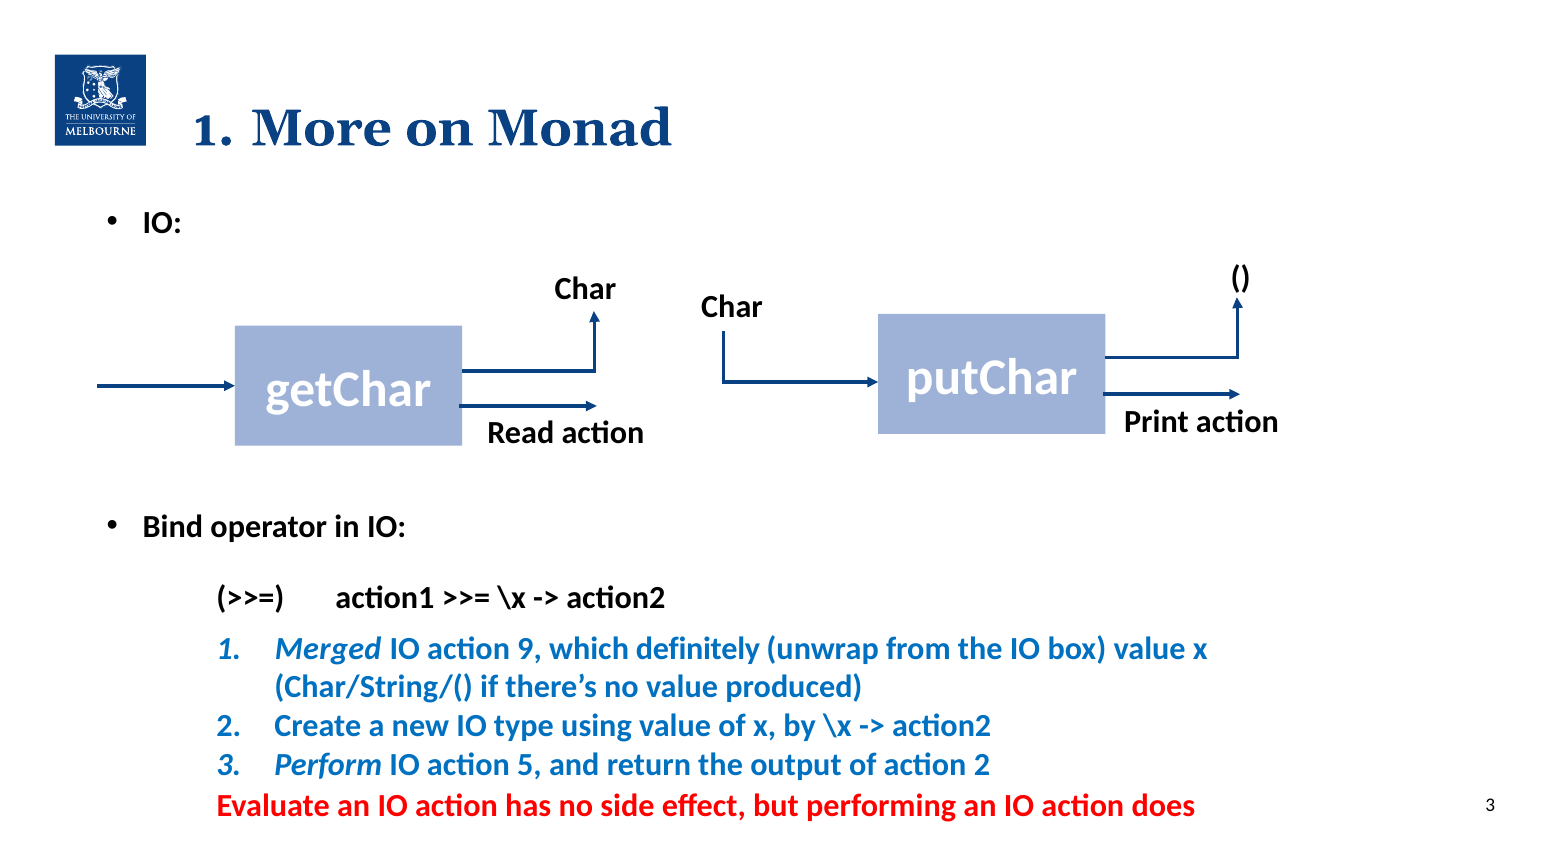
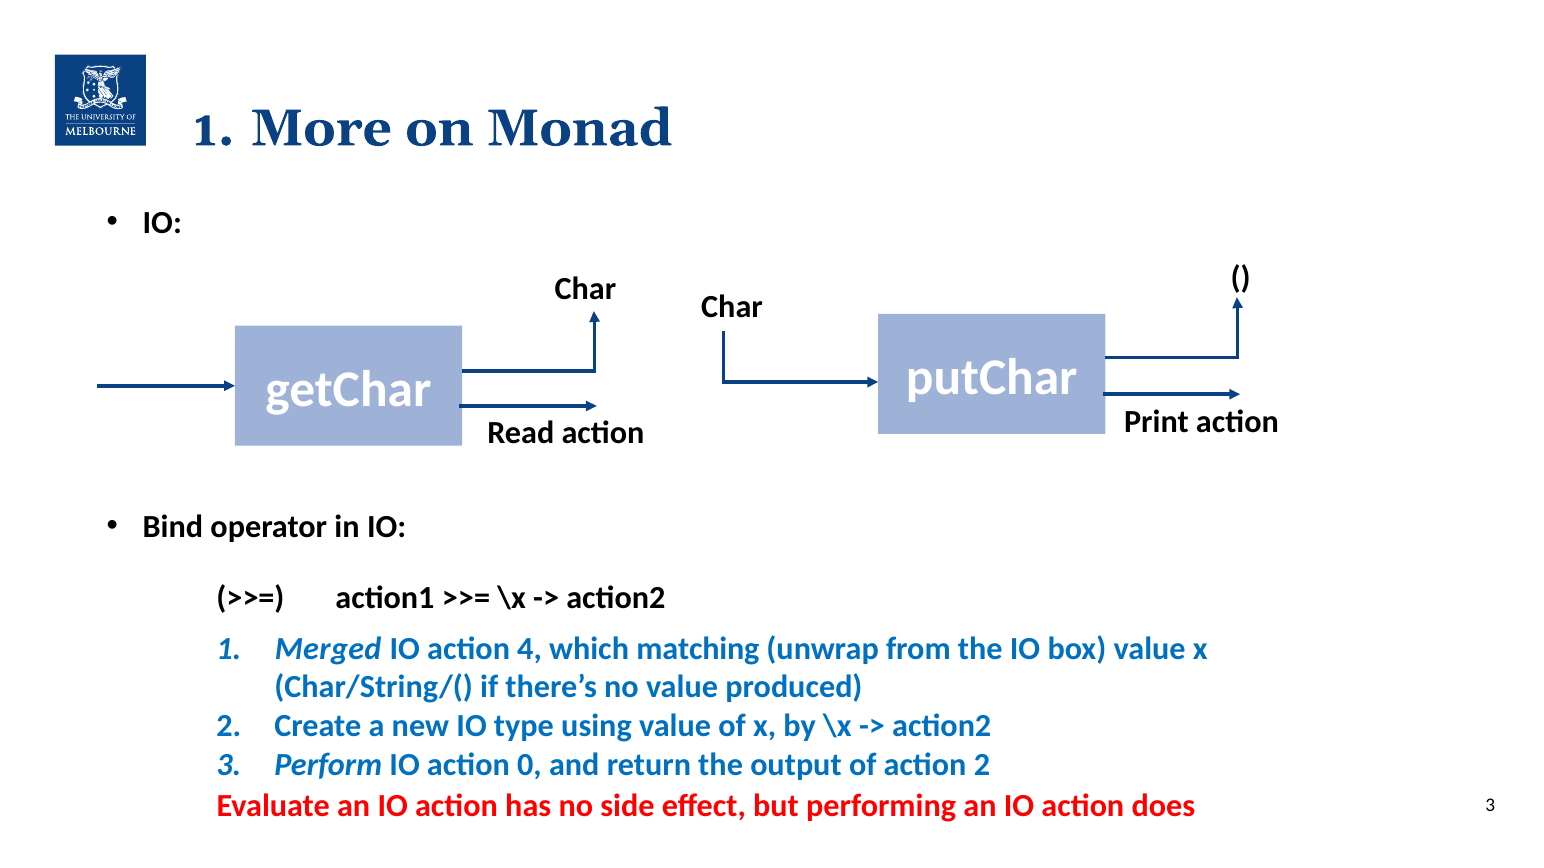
9: 9 -> 4 (530, 649)
definitely: definitely -> matching (698, 649)
5: 5 -> 0 (529, 765)
